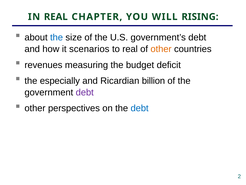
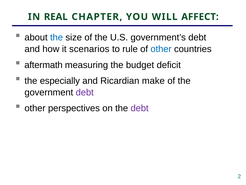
RISING: RISING -> AFFECT (200, 17)
to real: real -> rule (130, 49)
other colour: orange -> blue (161, 49)
revenues: revenues -> aftermath (43, 65)
billion: billion -> make (153, 81)
debt colour: blue -> purple (140, 108)
